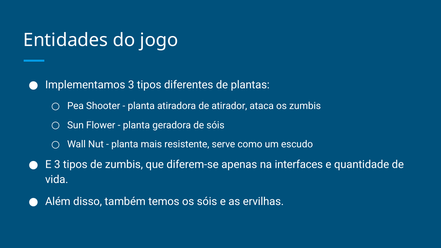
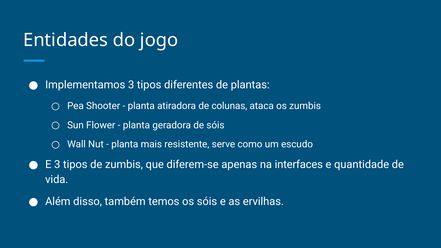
atirador: atirador -> colunas (229, 106)
